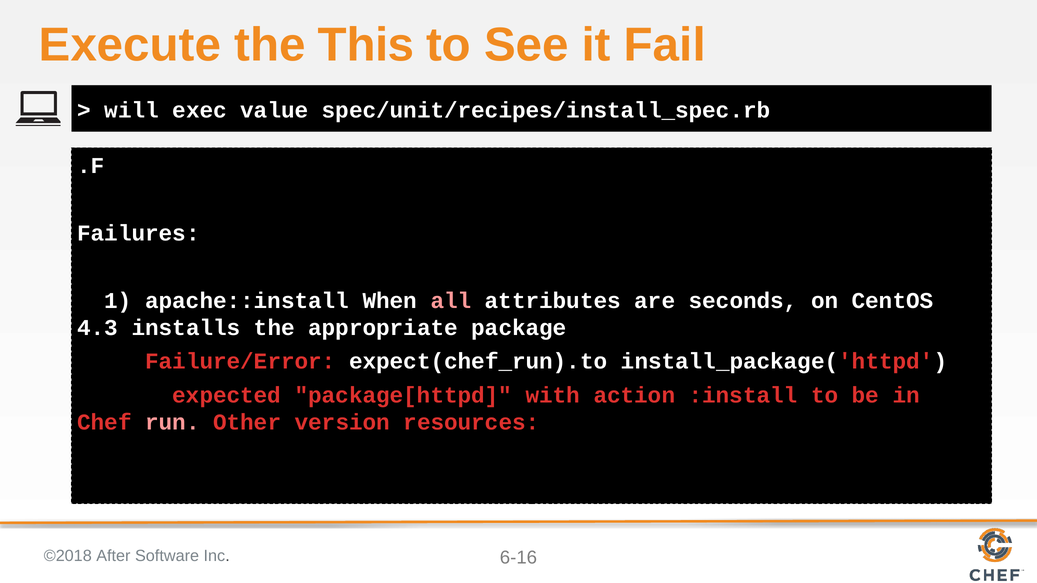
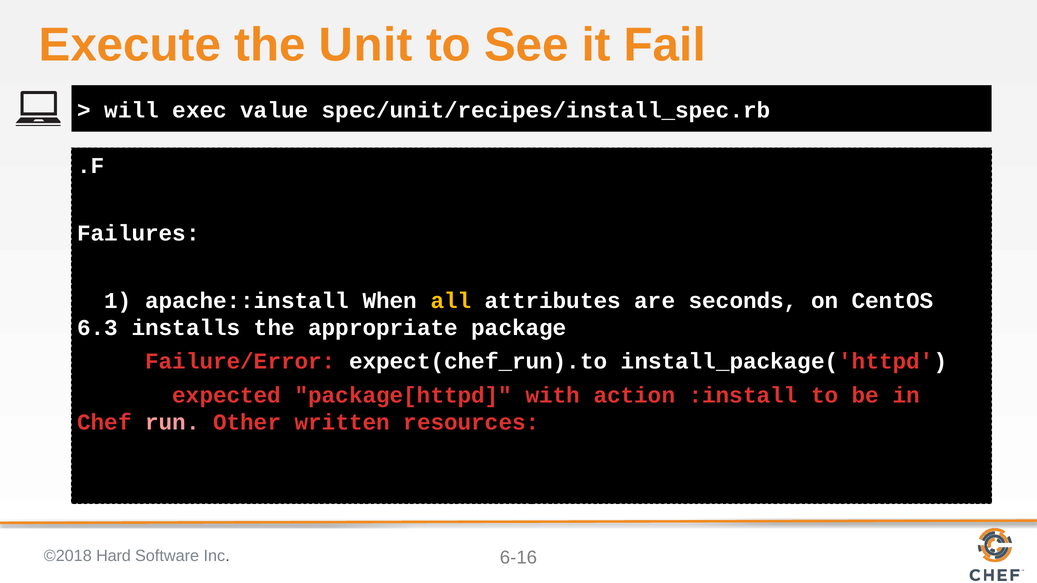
This: This -> Unit (366, 45)
all colour: pink -> yellow (451, 301)
4.3: 4.3 -> 6.3 (98, 328)
version: version -> written (342, 423)
After: After -> Hard (113, 556)
